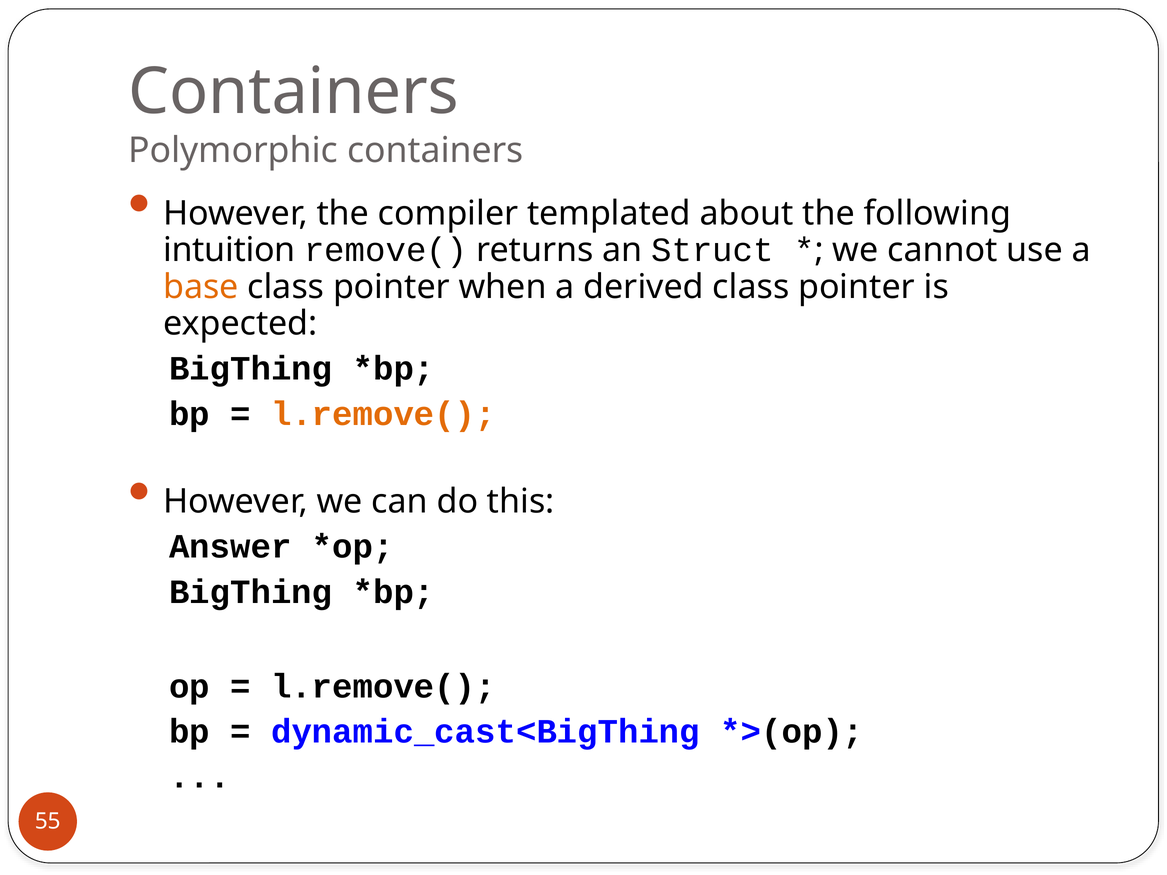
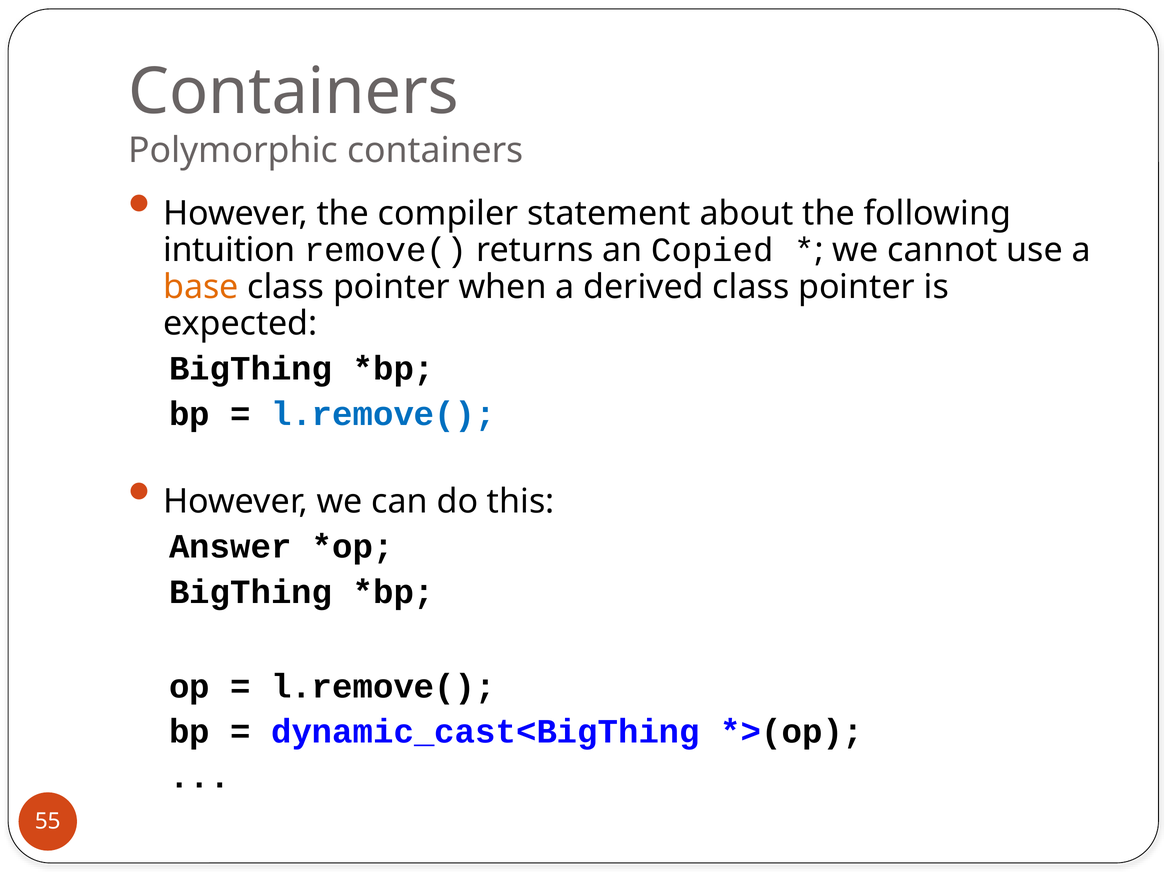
templated: templated -> statement (609, 213)
Struct: Struct -> Copied (712, 250)
l.remove( colour: orange -> blue (383, 414)
